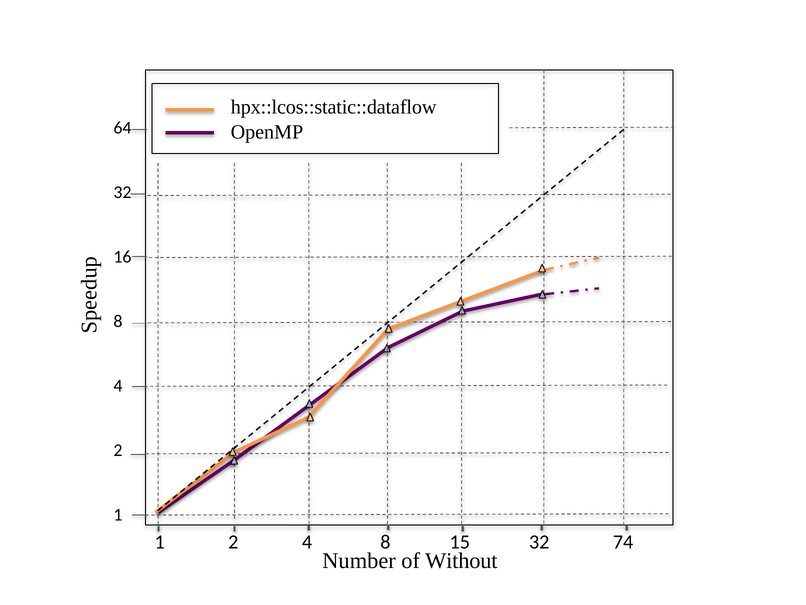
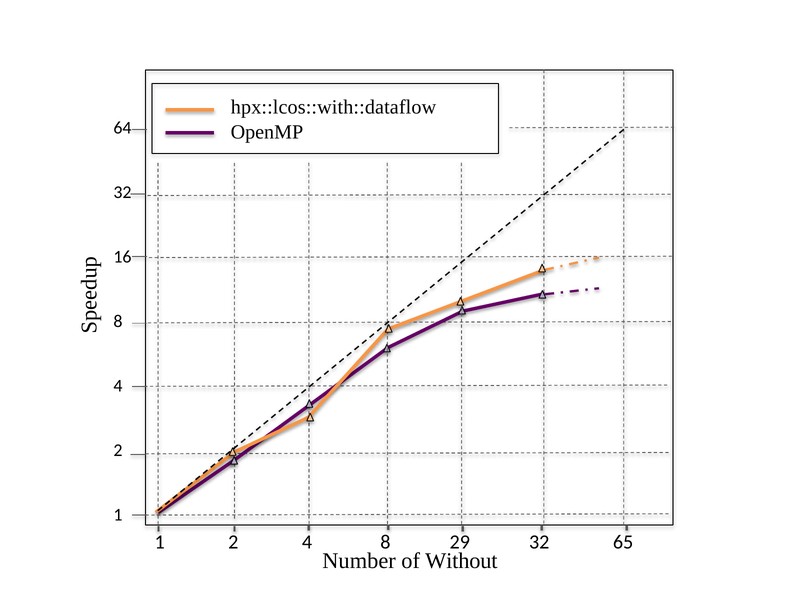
hpx::lcos::static::dataflow: hpx::lcos::static::dataflow -> hpx::lcos::with::dataflow (334, 107)
15: 15 -> 29 (460, 541)
74: 74 -> 65 (623, 541)
